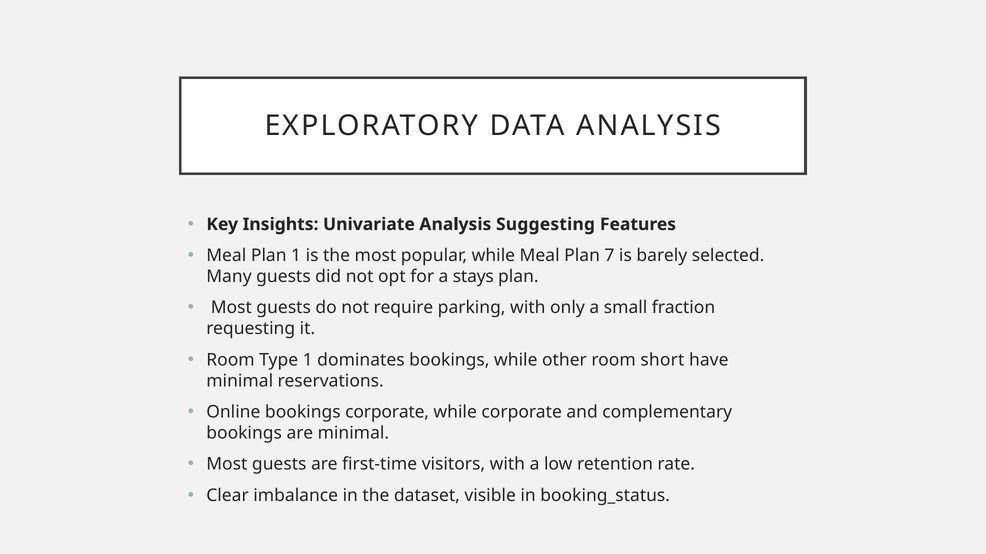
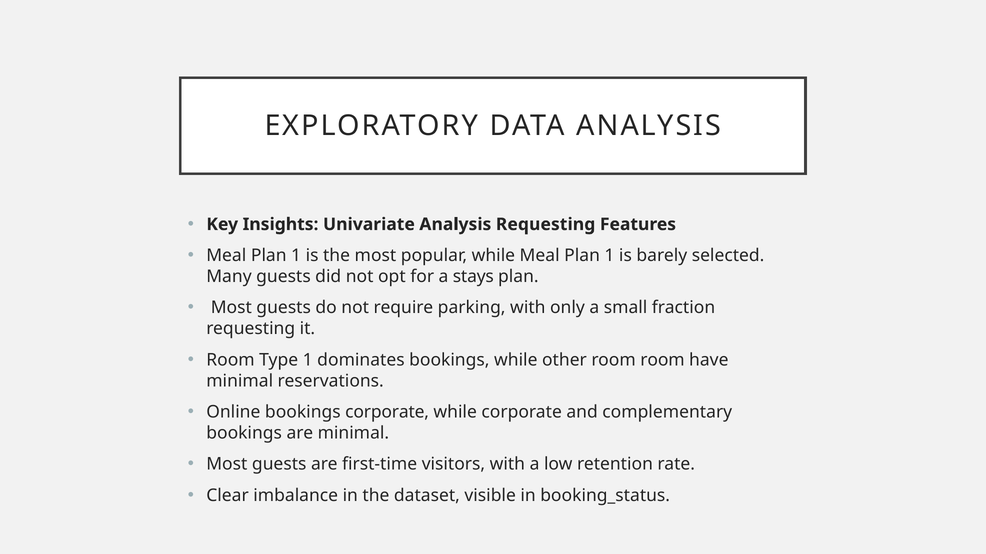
Analysis Suggesting: Suggesting -> Requesting (546, 225)
while Meal Plan 7: 7 -> 1 (609, 256)
room short: short -> room (663, 360)
